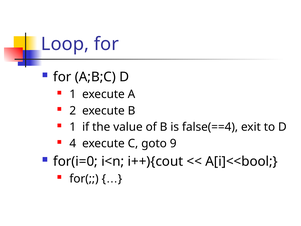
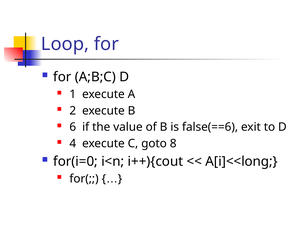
1: 1 -> 6 (73, 127)
false(==4: false(==4 -> false(==6 (210, 127)
9: 9 -> 8 (173, 143)
A[i]<<bool: A[i]<<bool -> A[i]<<long (242, 161)
